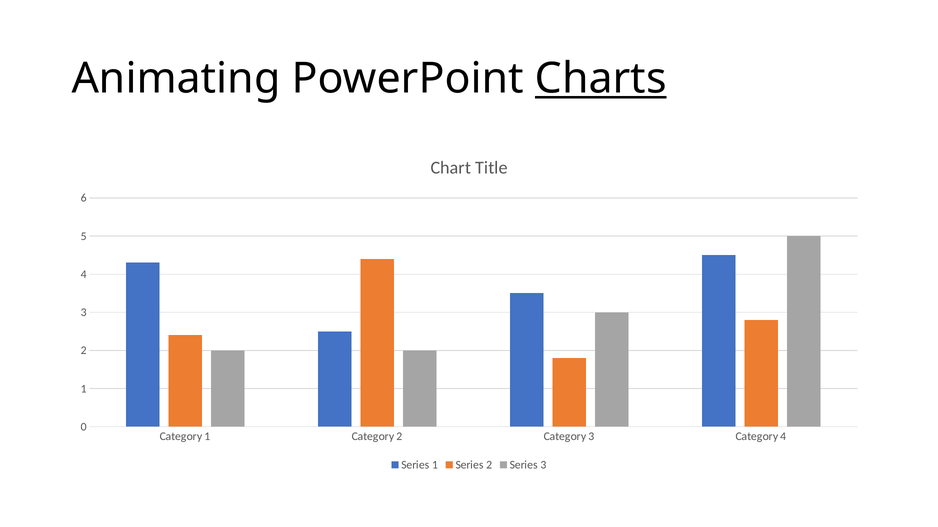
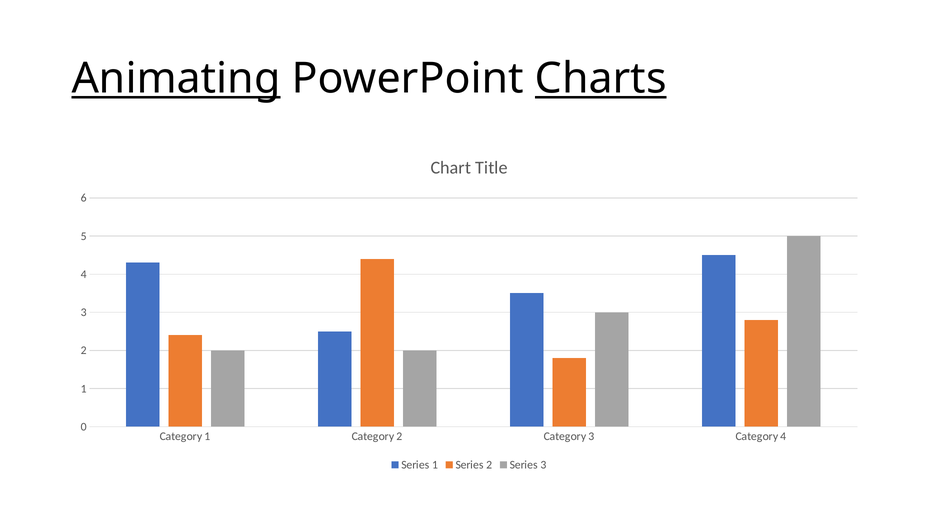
Animating underline: none -> present (176, 79)
